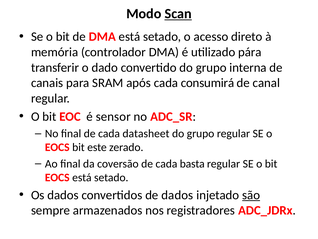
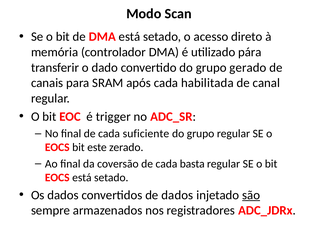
Scan underline: present -> none (178, 14)
interna: interna -> gerado (248, 67)
consumirá: consumirá -> habilitada (207, 83)
sensor: sensor -> trigger (113, 116)
datasheet: datasheet -> suficiente (146, 133)
